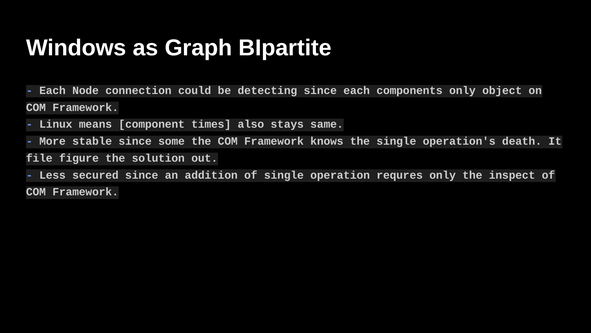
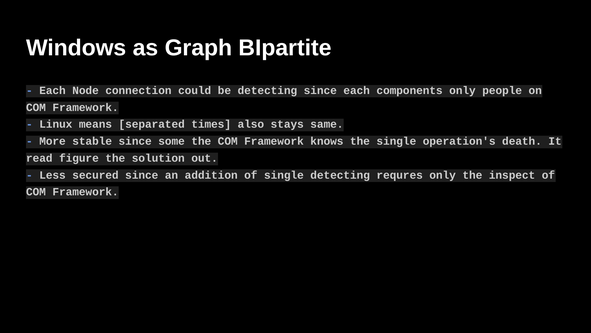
object: object -> people (502, 90)
component: component -> separated (152, 124)
file: file -> read (39, 158)
single operation: operation -> detecting (340, 175)
